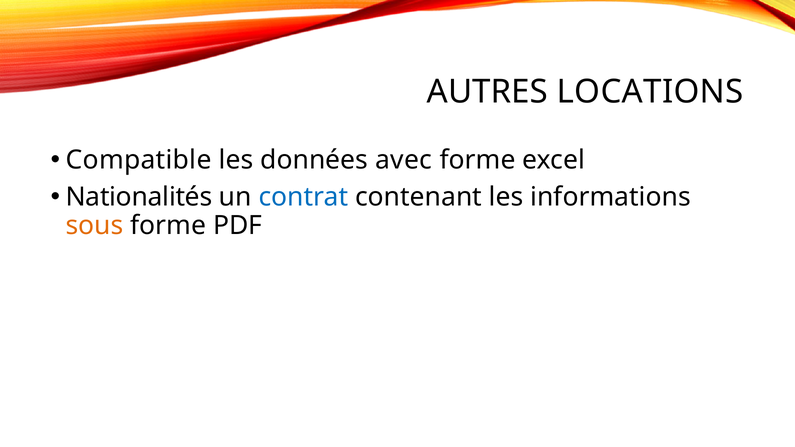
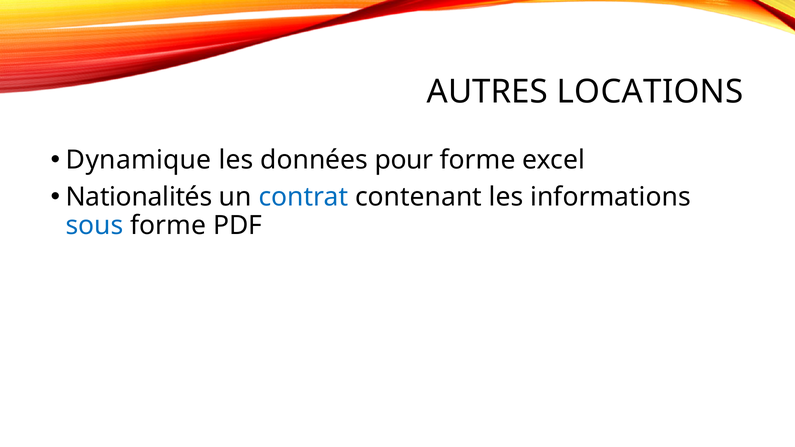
Compatible: Compatible -> Dynamique (139, 160)
avec: avec -> pour (404, 160)
sous colour: orange -> blue (94, 226)
